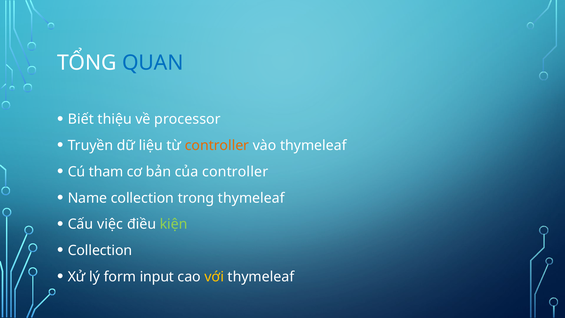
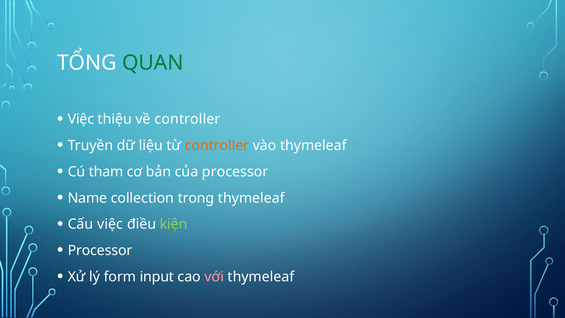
QUAN colour: blue -> green (153, 63)
Biết: Biết -> Việc (81, 119)
về processor: processor -> controller (187, 119)
của controller: controller -> processor (235, 172)
Collection: Collection -> Processor (100, 250)
với colour: yellow -> pink (214, 277)
